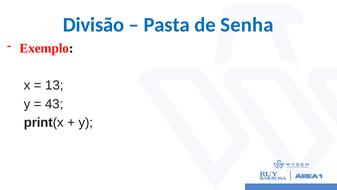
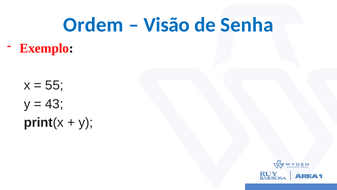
Divisão: Divisão -> Ordem (93, 25)
Pasta: Pasta -> Visão (167, 25)
13: 13 -> 55 (54, 85)
